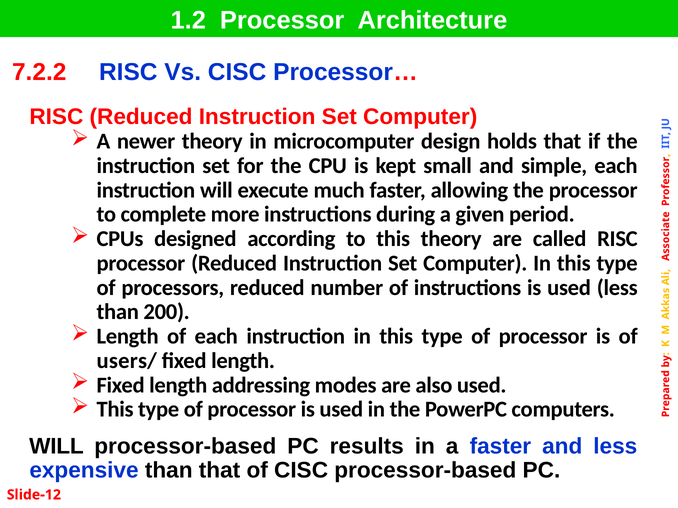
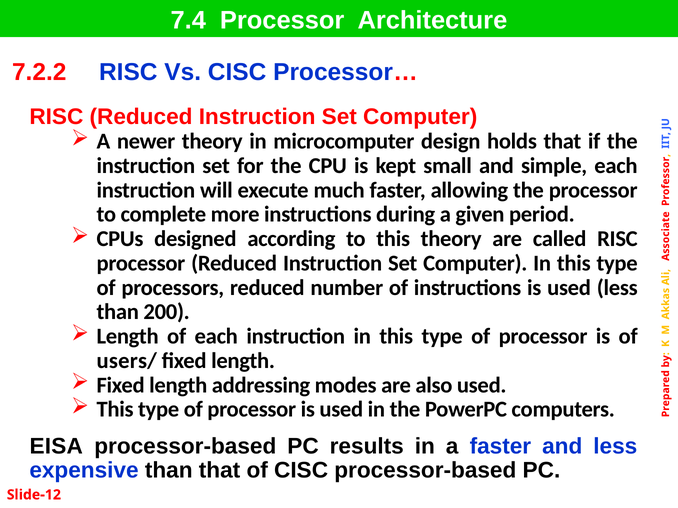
1.2: 1.2 -> 7.4 (188, 20)
WILL: WILL -> EISA (56, 447)
